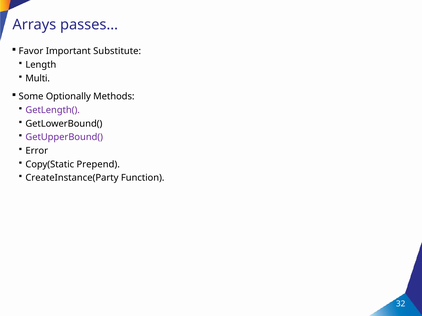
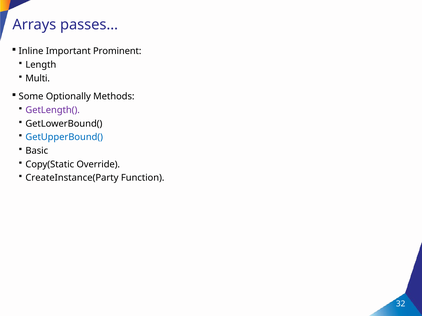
Favor: Favor -> Inline (31, 51)
Substitute: Substitute -> Prominent (117, 51)
GetUpperBound( colour: purple -> blue (64, 137)
Error: Error -> Basic (37, 151)
Prepend: Prepend -> Override (98, 165)
